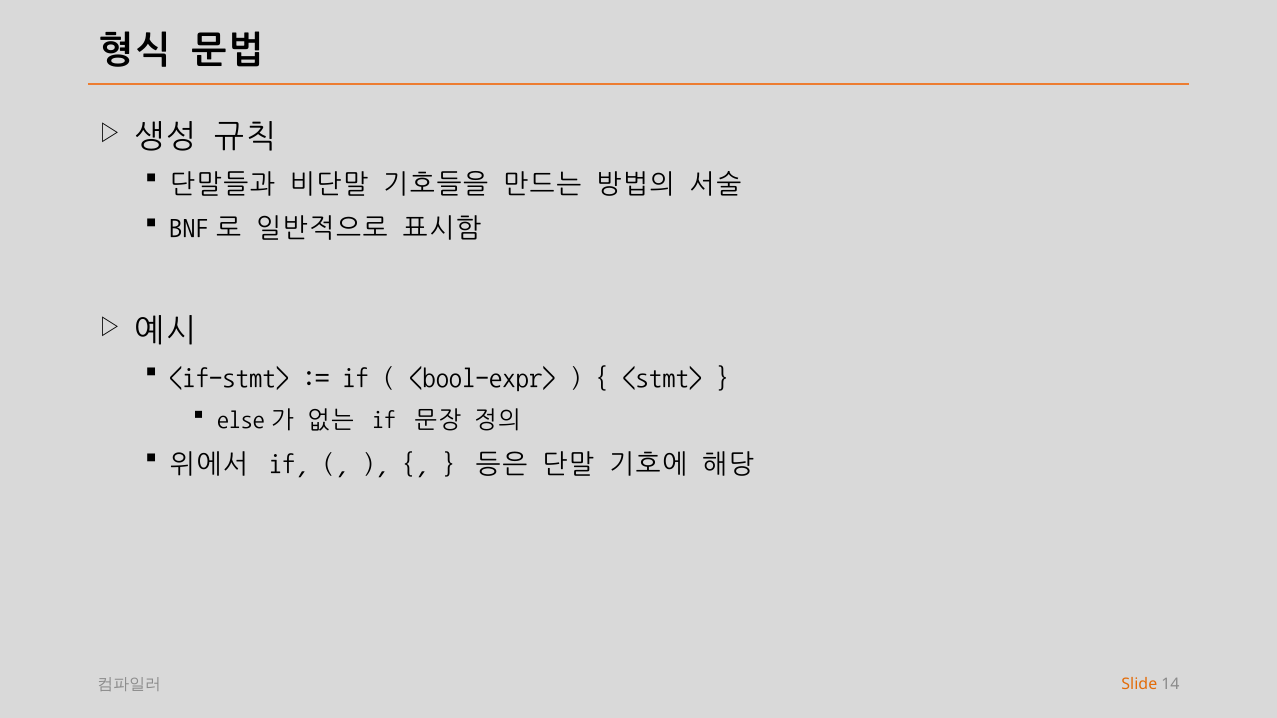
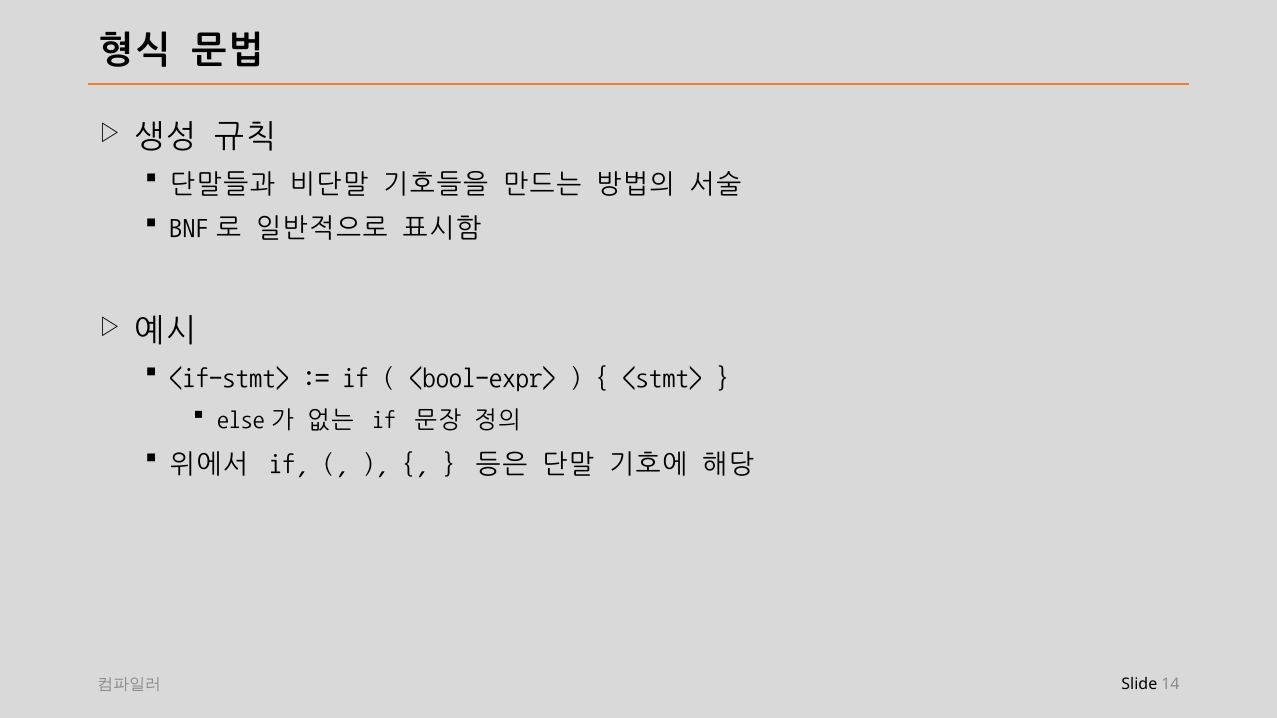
Slide colour: orange -> black (1139, 685)
